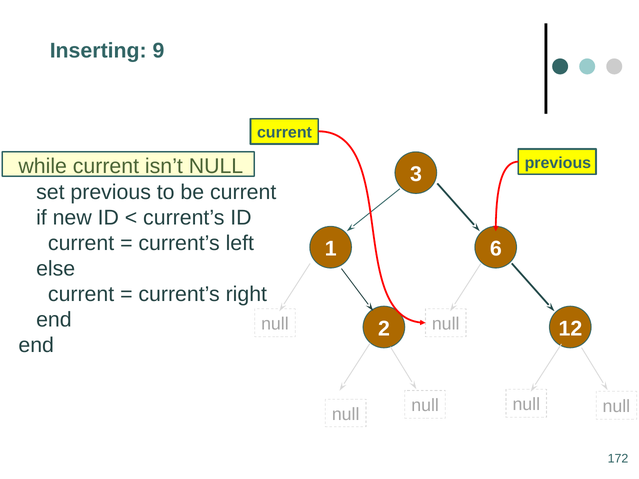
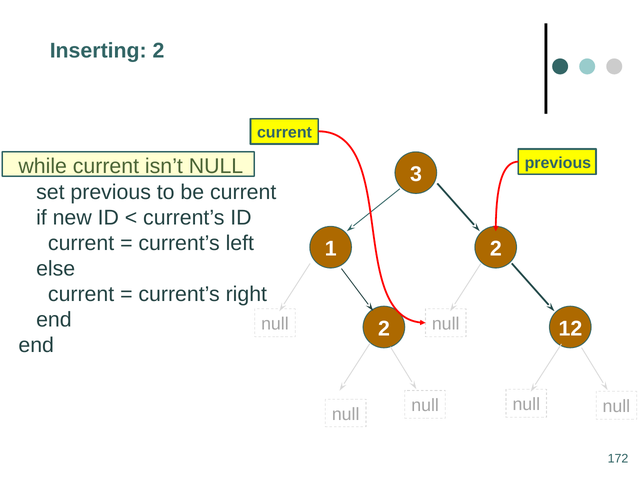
Inserting 9: 9 -> 2 (158, 51)
1 6: 6 -> 2 (496, 249)
